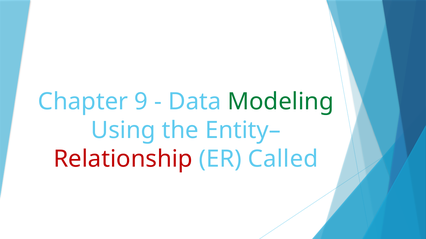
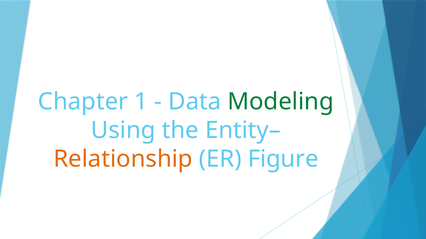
9: 9 -> 1 (141, 102)
Relationship colour: red -> orange (123, 159)
Called: Called -> Figure (283, 159)
